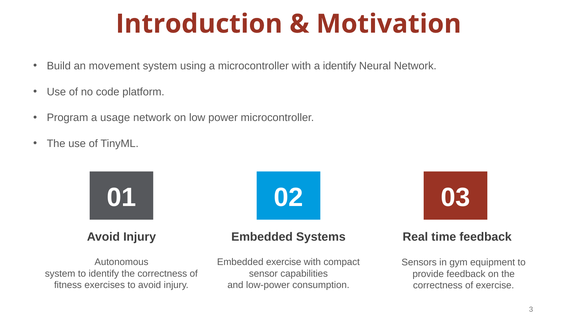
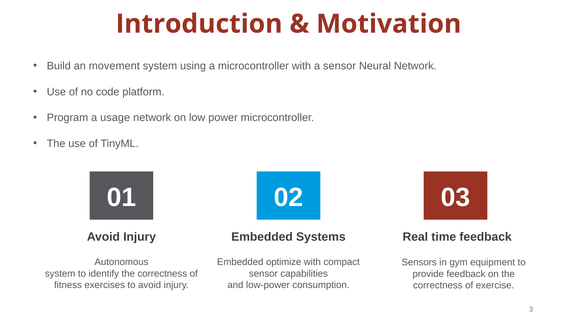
a identify: identify -> sensor (340, 66)
Embedded exercise: exercise -> optimize (284, 262)
